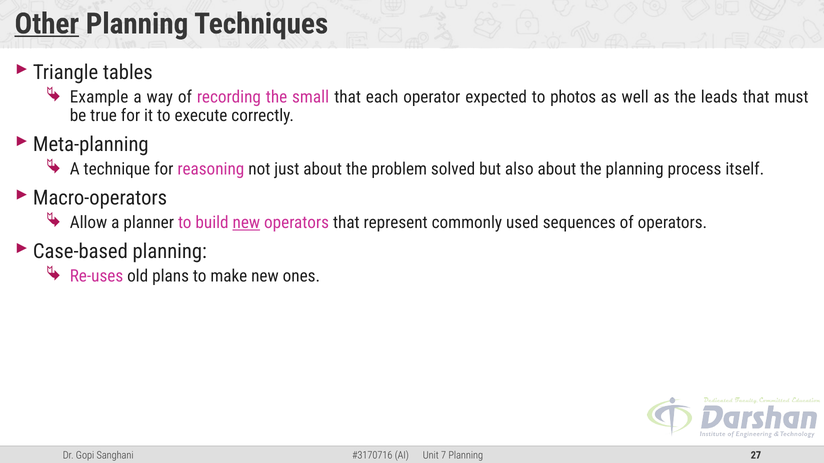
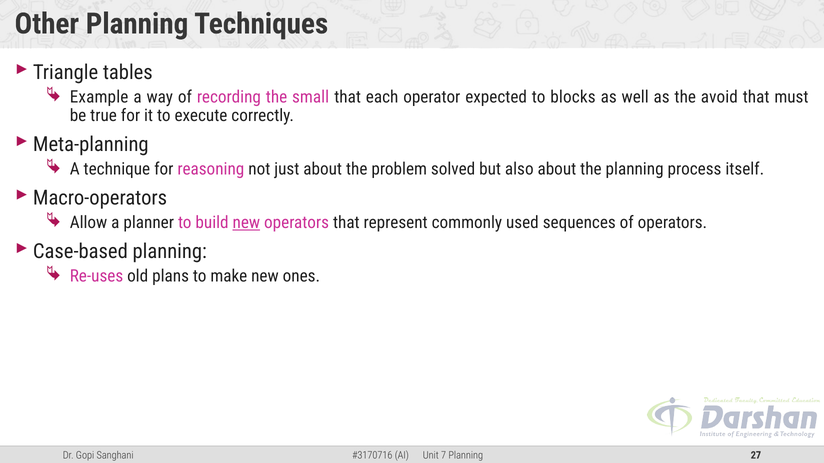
Other underline: present -> none (47, 24)
photos: photos -> blocks (573, 97)
leads: leads -> avoid (719, 97)
